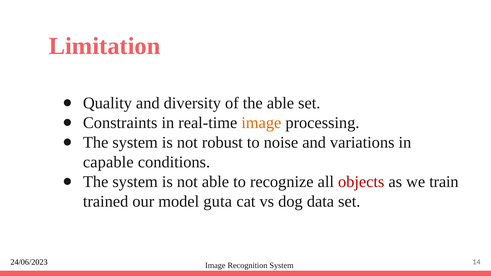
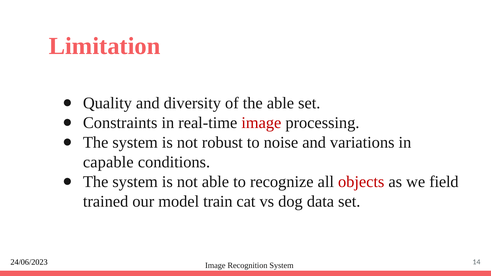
image colour: orange -> red (261, 123)
train: train -> field (444, 182)
guta: guta -> train (218, 202)
